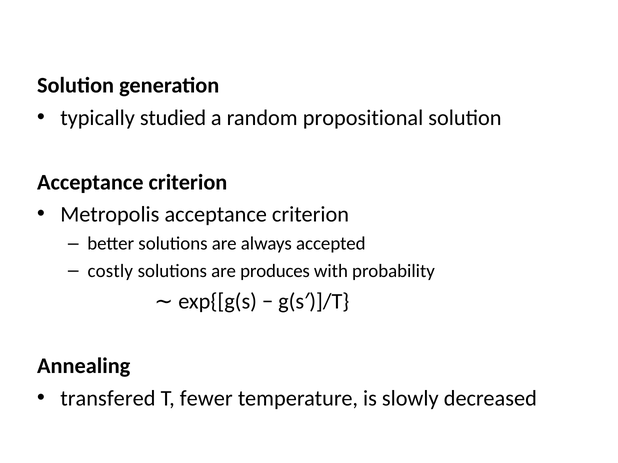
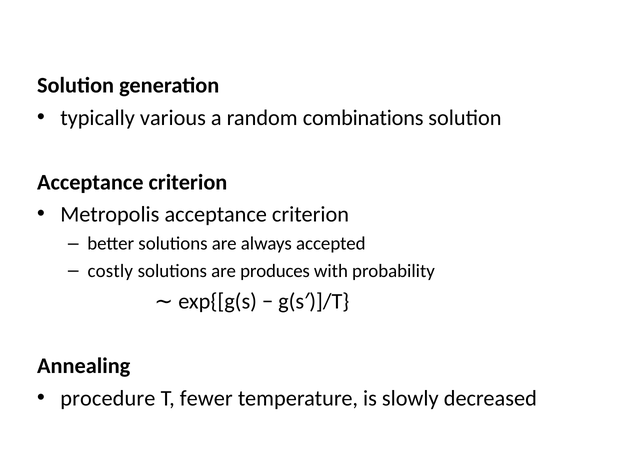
studied: studied -> various (173, 118)
propositional: propositional -> combinations (363, 118)
transfered: transfered -> procedure (108, 399)
